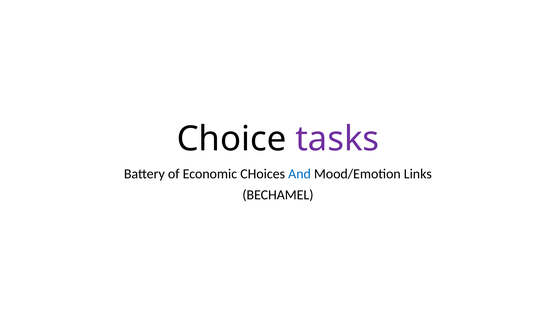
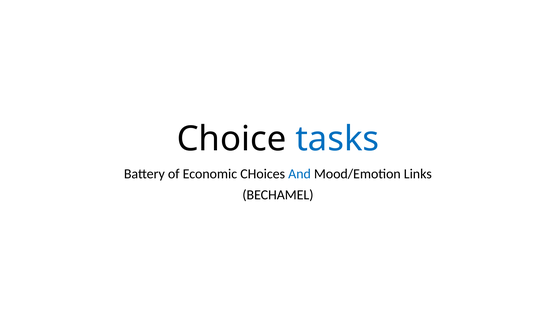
tasks colour: purple -> blue (337, 139)
